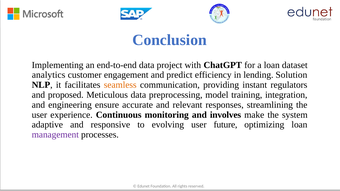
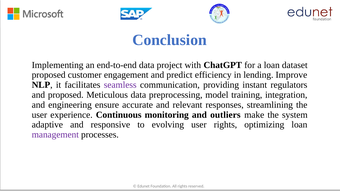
analytics: analytics -> proposed (49, 75)
Solution: Solution -> Improve (291, 75)
seamless colour: orange -> purple (120, 85)
involves: involves -> outliers (225, 115)
user future: future -> rights (225, 125)
